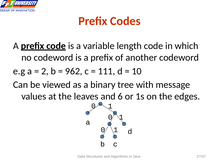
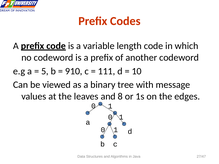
2: 2 -> 5 (45, 71)
962: 962 -> 910 (74, 71)
6: 6 -> 8 (120, 97)
